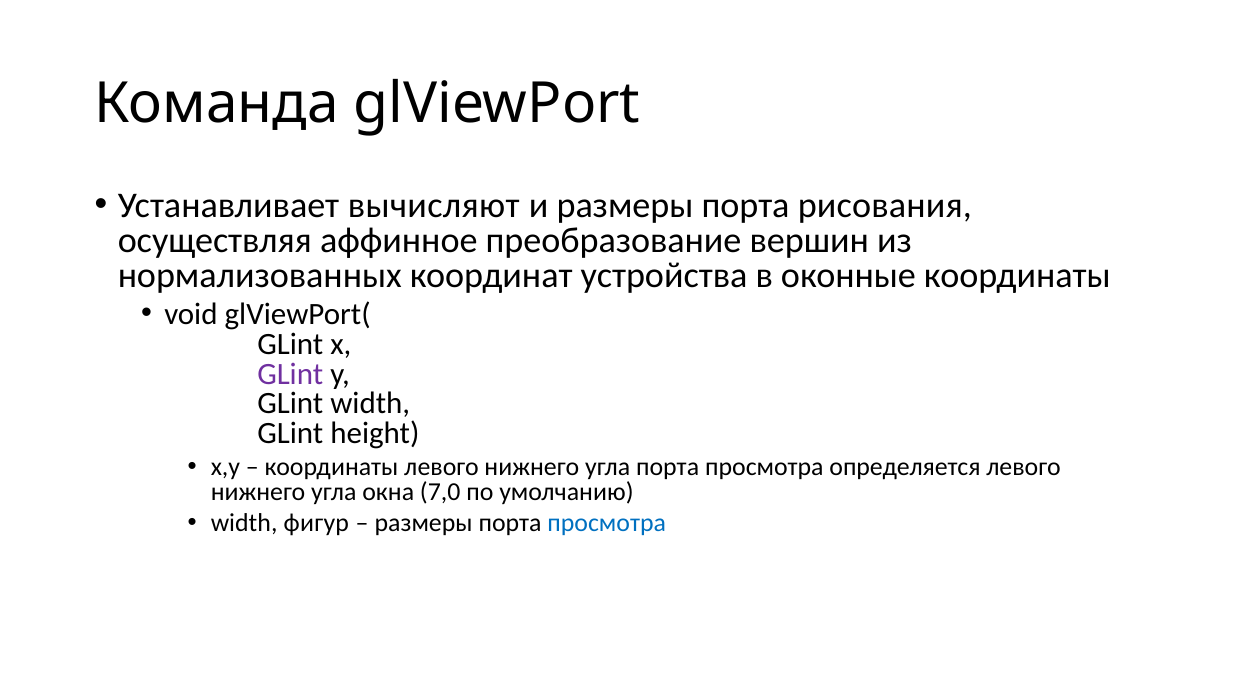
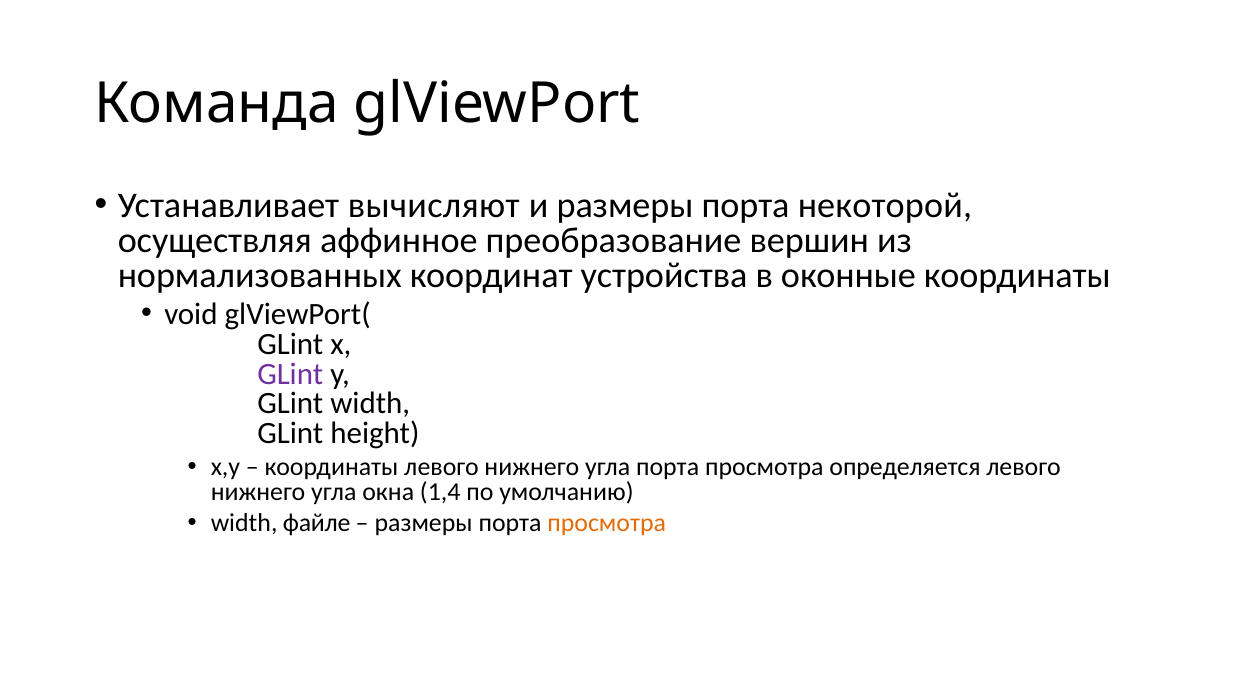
рисования: рисования -> некоторой (885, 206)
7,0: 7,0 -> 1,4 (440, 492)
фигур: фигур -> файле (317, 524)
просмотра colour: blue -> orange (607, 524)
